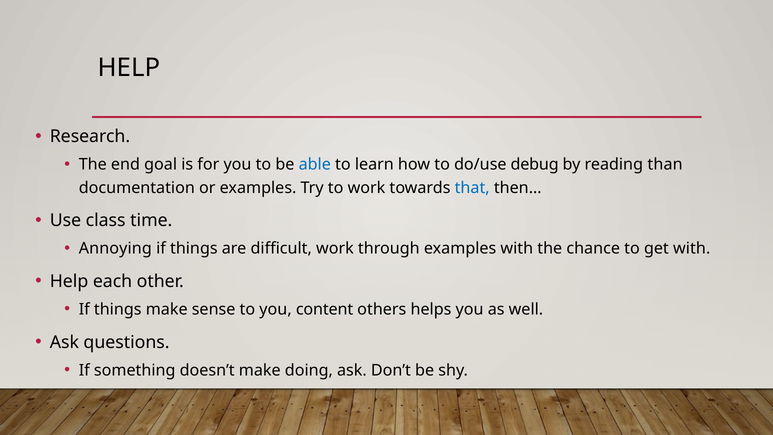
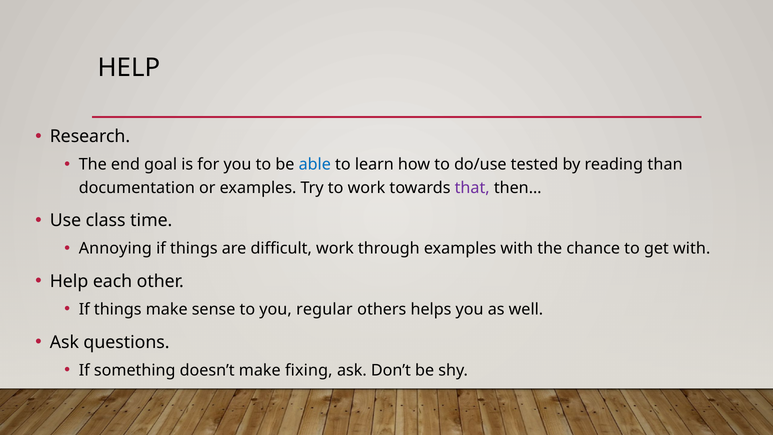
debug: debug -> tested (535, 165)
that colour: blue -> purple (472, 188)
content: content -> regular (324, 309)
doing: doing -> fixing (309, 370)
